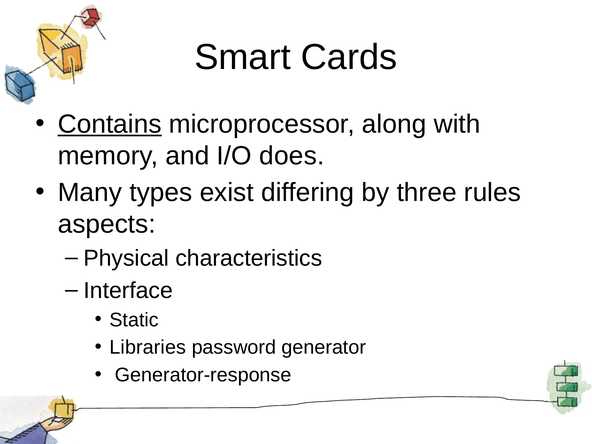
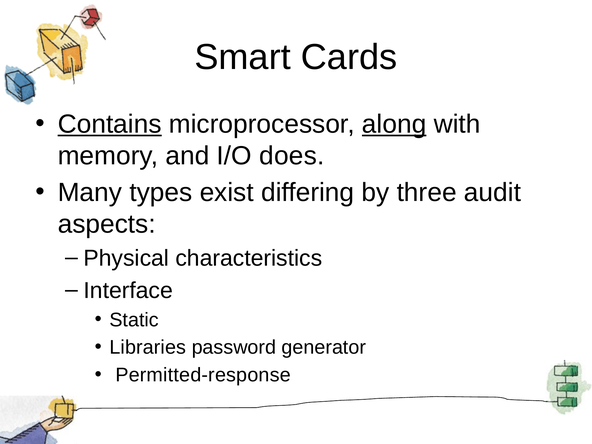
along underline: none -> present (394, 124)
rules: rules -> audit (492, 193)
Generator-response: Generator-response -> Permitted-response (203, 375)
